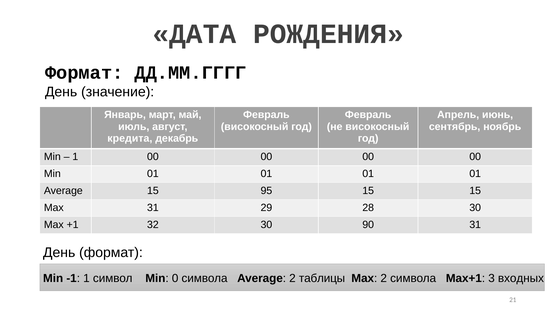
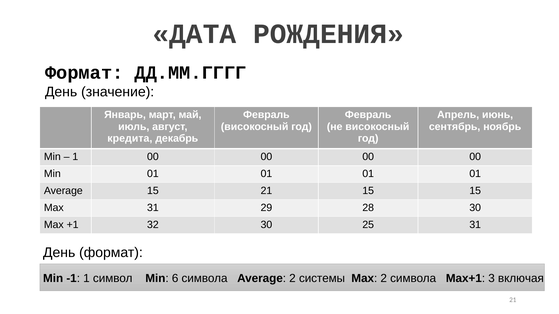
15 95: 95 -> 21 (266, 191)
90: 90 -> 25 (368, 225)
0: 0 -> 6 (175, 279)
таблицы: таблицы -> системы (322, 279)
входных: входных -> включая (521, 279)
